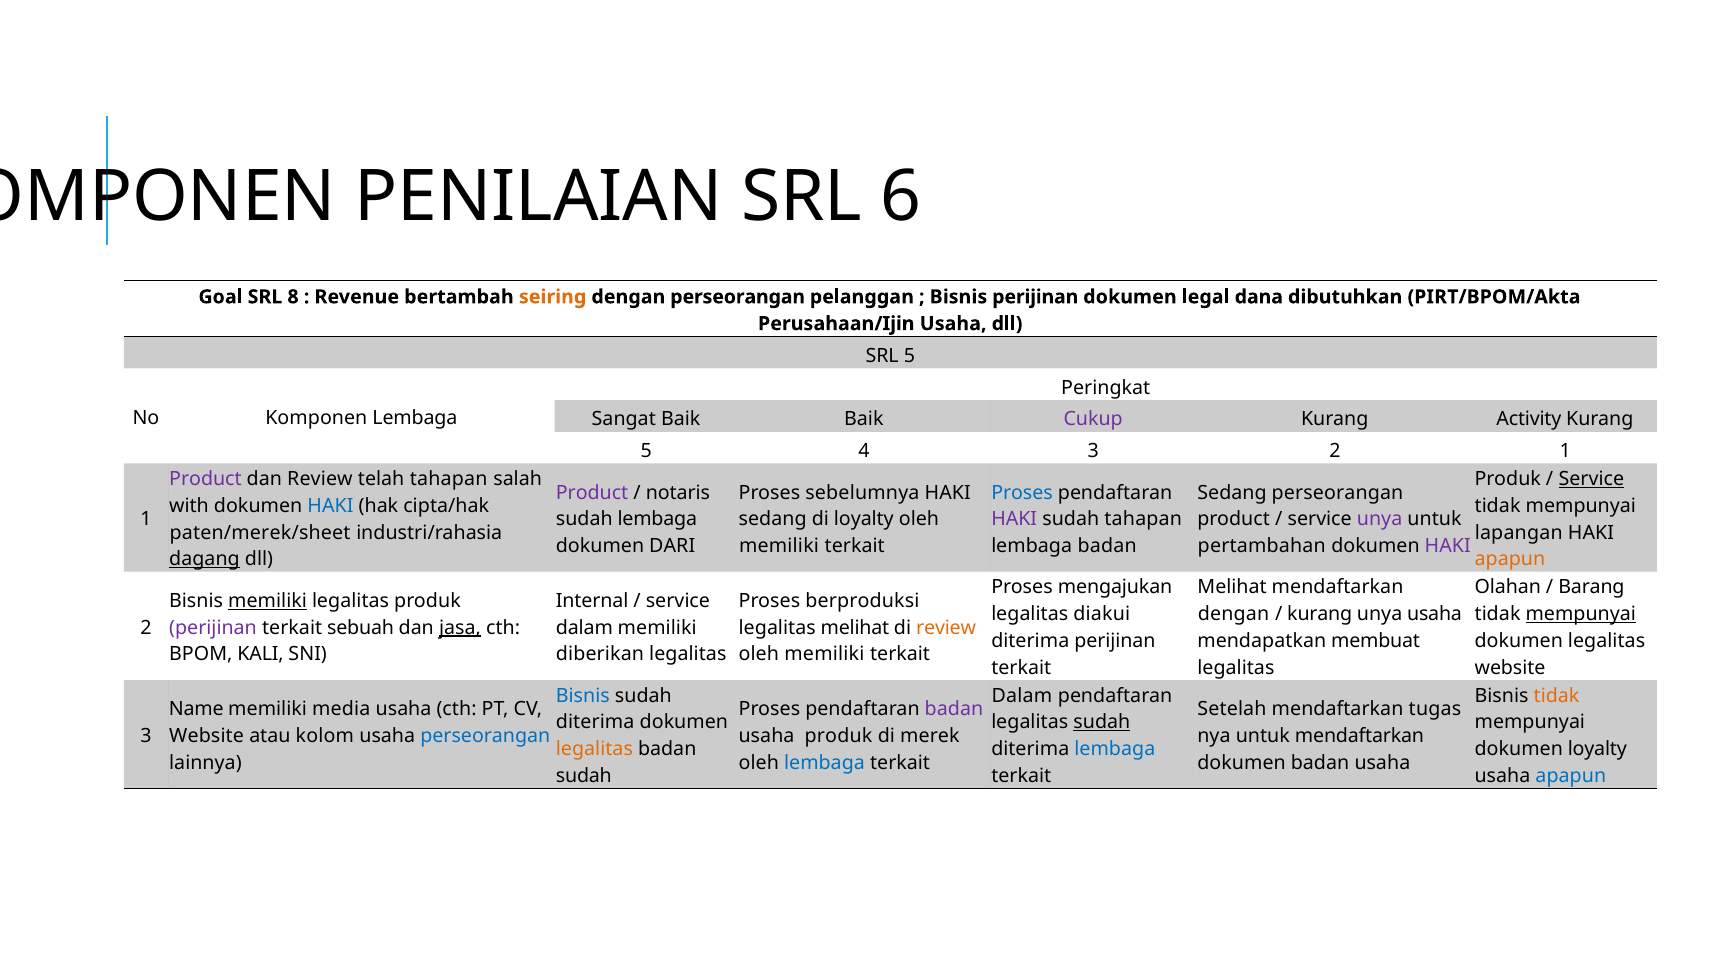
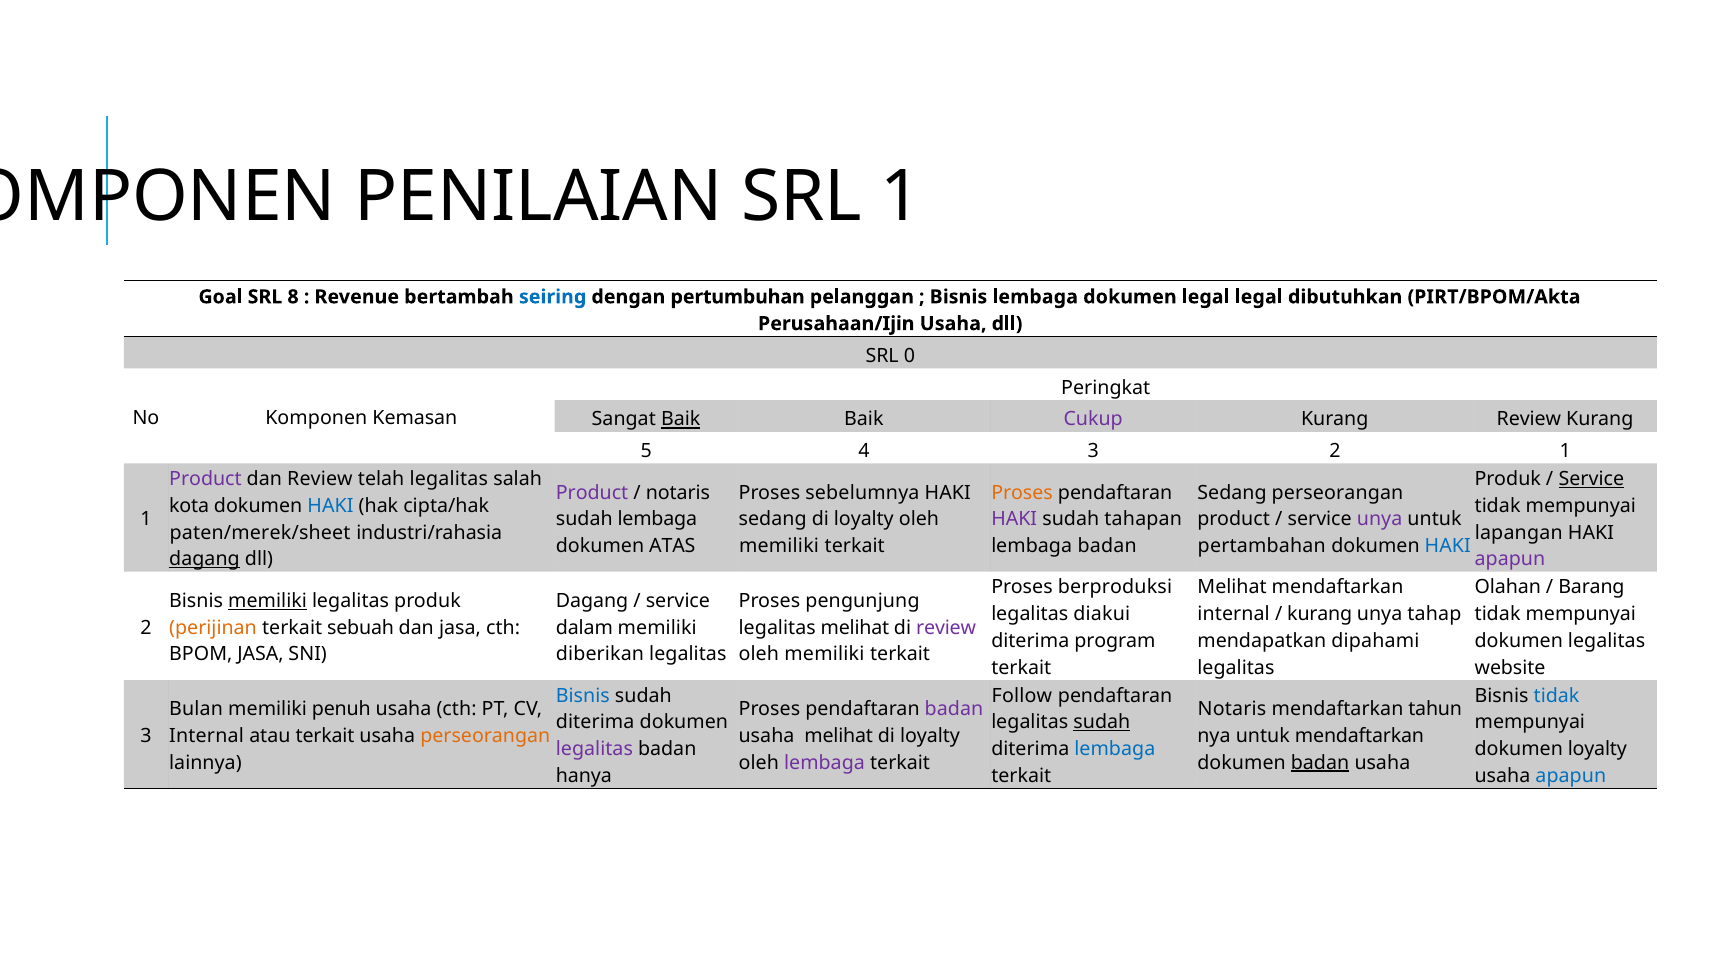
SRL 6: 6 -> 1 (901, 197)
seiring colour: orange -> blue (553, 297)
dengan perseorangan: perseorangan -> pertumbuhan (738, 297)
Bisnis perijinan: perijinan -> lembaga (1035, 297)
legal dana: dana -> legal (1259, 297)
SRL 5: 5 -> 0 (910, 356)
Komponen Lembaga: Lembaga -> Kemasan (415, 418)
Baik underline: none -> present (681, 420)
Kurang Activity: Activity -> Review (1529, 420)
telah tahapan: tahapan -> legalitas (449, 479)
Proses colour: blue -> orange (1022, 493)
with: with -> kota (189, 506)
DARI: DARI -> ATAS (672, 546)
HAKI colour: purple -> blue (1448, 546)
apapun colour: orange -> purple (1510, 559)
mengajukan: mengajukan -> berproduksi (1115, 587)
Internal: Internal -> Dagang (592, 601)
berproduksi: berproduksi -> pengunjung (862, 601)
dengan: dengan -> internal (1234, 614)
unya usaha: usaha -> tahap (1434, 614)
mempunyai underline: present -> none (1581, 614)
perijinan colour: purple -> orange (213, 628)
jasa underline: present -> none (460, 628)
review colour: orange -> purple (946, 628)
diterima perijinan: perijinan -> program (1115, 641)
membuat: membuat -> dipahami (1375, 641)
BPOM KALI: KALI -> JASA (261, 654)
Dalam: Dalam -> Follow (1022, 696)
tidak colour: orange -> blue (1557, 696)
Name: Name -> Bulan (196, 709)
media: media -> penuh (341, 709)
Setelah: Setelah -> Notaris (1232, 709)
tugas: tugas -> tahun (1435, 709)
Website: Website -> Internal (207, 736)
atau kolom: kolom -> terkait (325, 736)
perseorangan colour: blue -> orange (485, 736)
usaha produk: produk -> melihat (839, 736)
merek: merek -> loyalty (930, 736)
legalitas colour: orange -> purple (594, 749)
lembaga colour: blue -> purple (824, 763)
badan underline: none -> present (1320, 763)
sudah: sudah -> hanya (584, 776)
